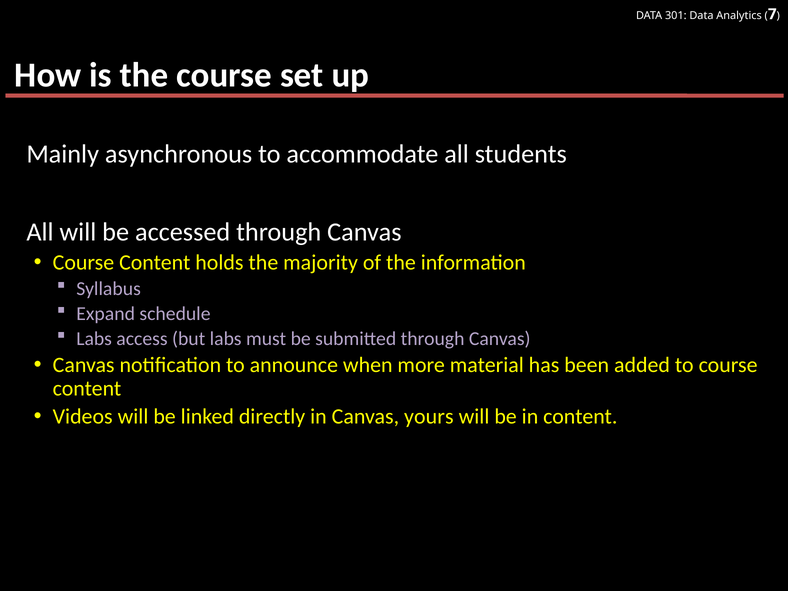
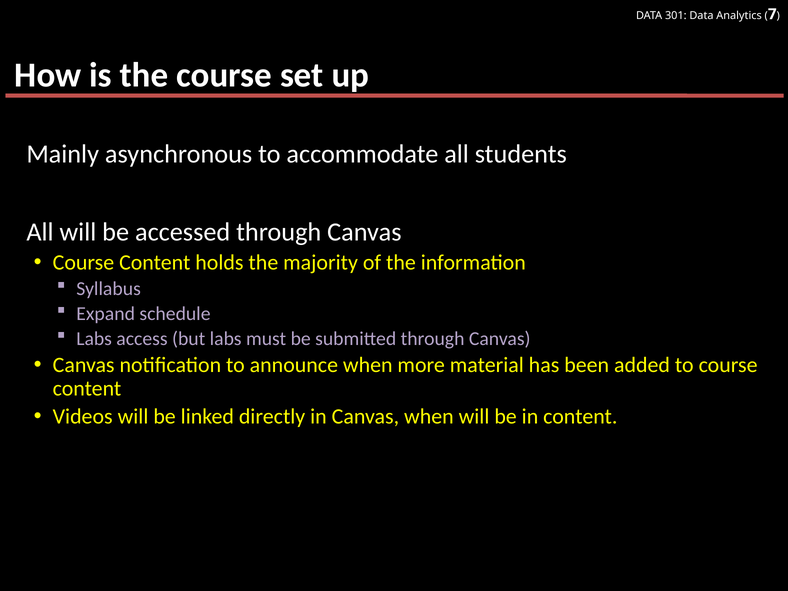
Canvas yours: yours -> when (429, 416)
